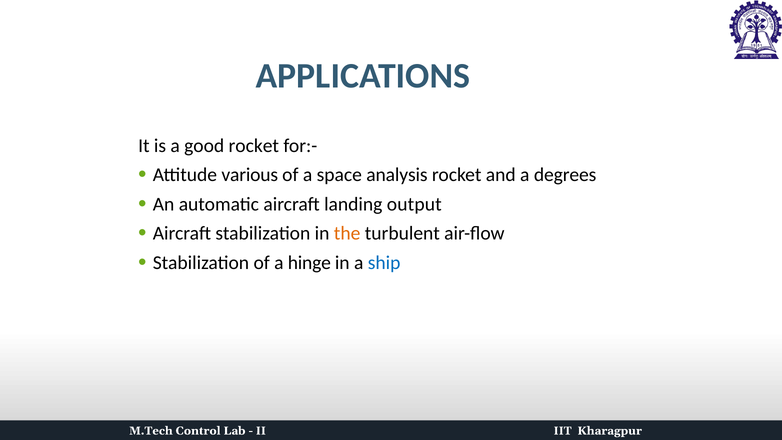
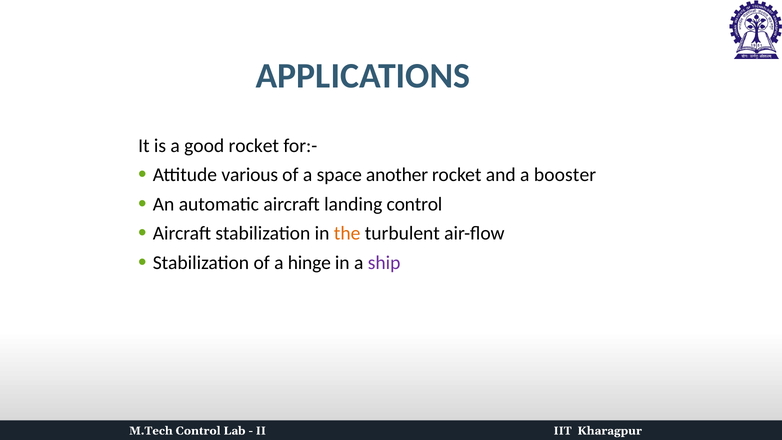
analysis: analysis -> another (397, 175)
degrees: degrees -> booster (565, 175)
landing output: output -> control (414, 204)
ship colour: blue -> purple (384, 263)
